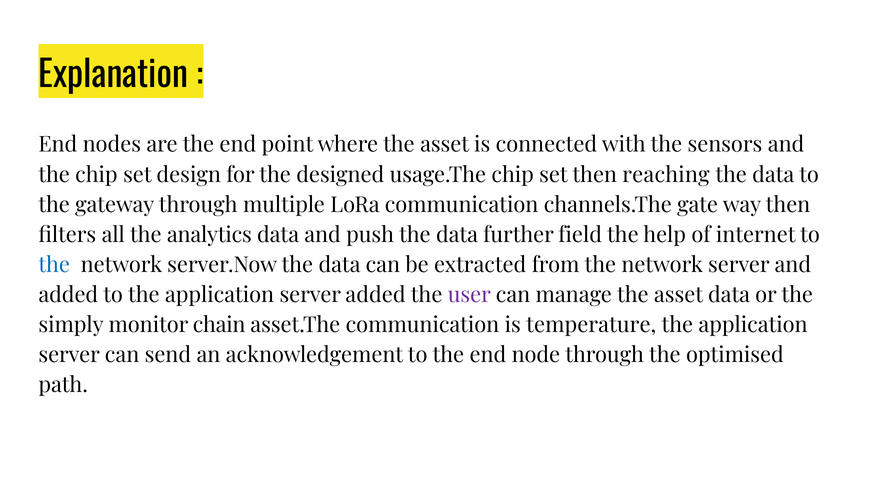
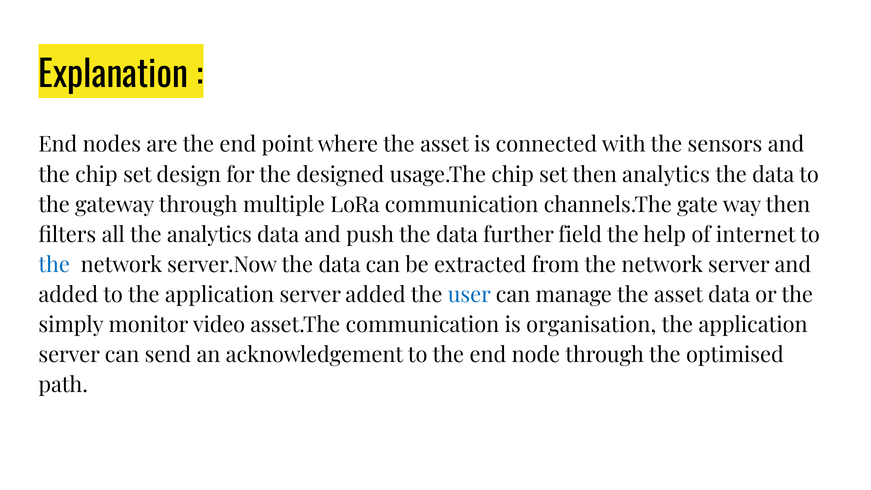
then reaching: reaching -> analytics (666, 175)
user colour: purple -> blue (469, 295)
chain: chain -> video (219, 325)
temperature: temperature -> organisation (591, 325)
